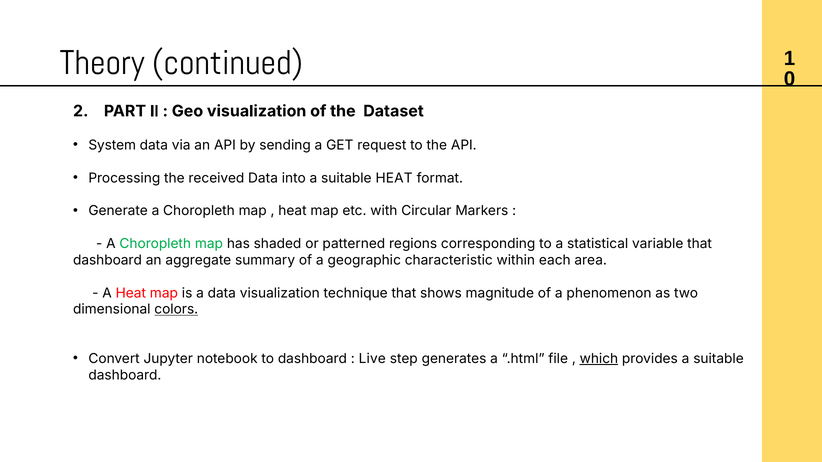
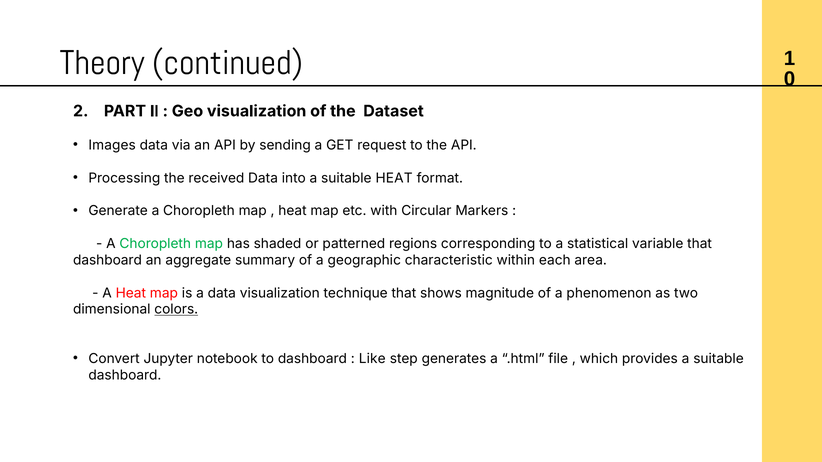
System: System -> Images (112, 145)
Live: Live -> Like (372, 359)
which underline: present -> none (599, 359)
